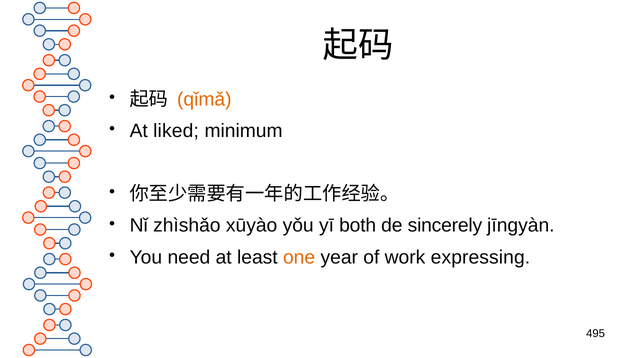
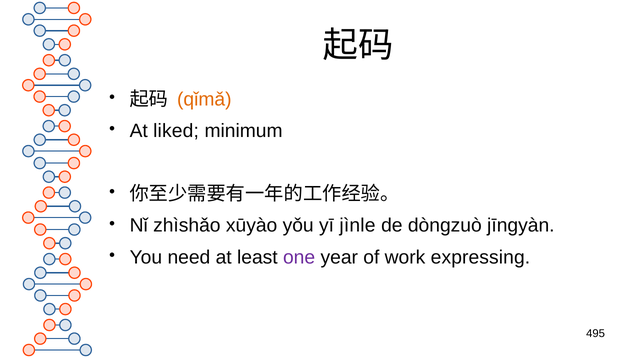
both: both -> jìnle (357, 226)
sincerely: sincerely -> dòngzuò (445, 226)
one colour: orange -> purple (299, 257)
